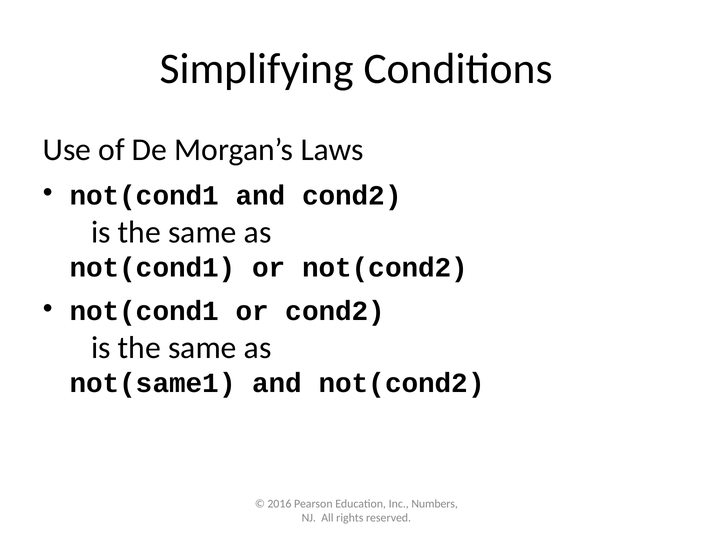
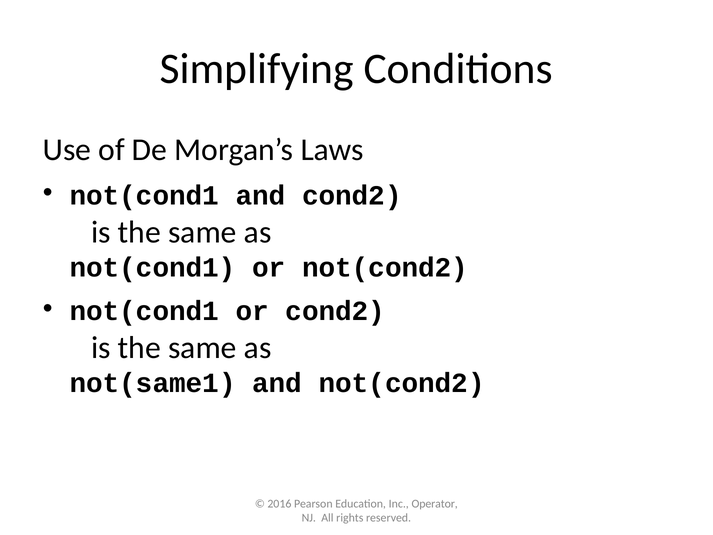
Numbers: Numbers -> Operator (435, 504)
